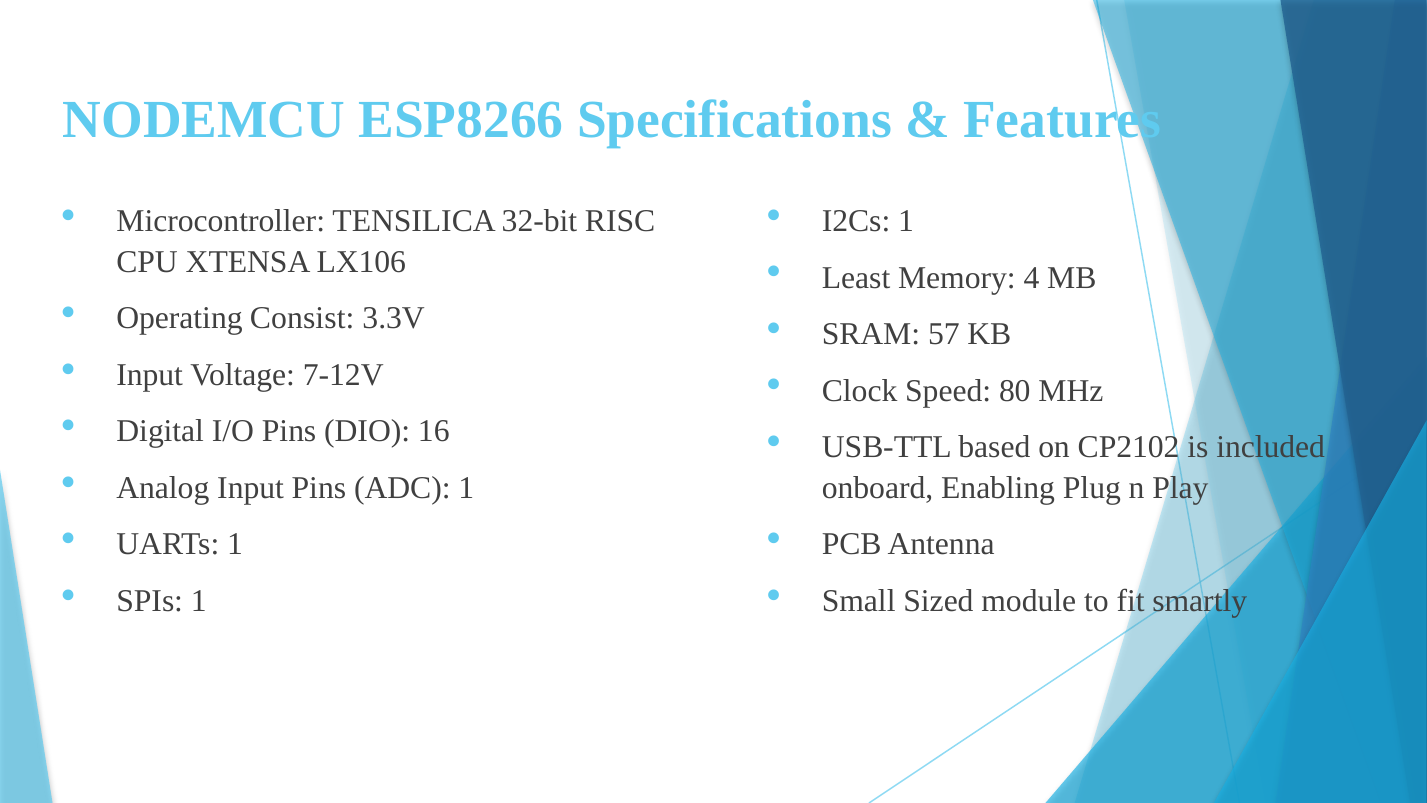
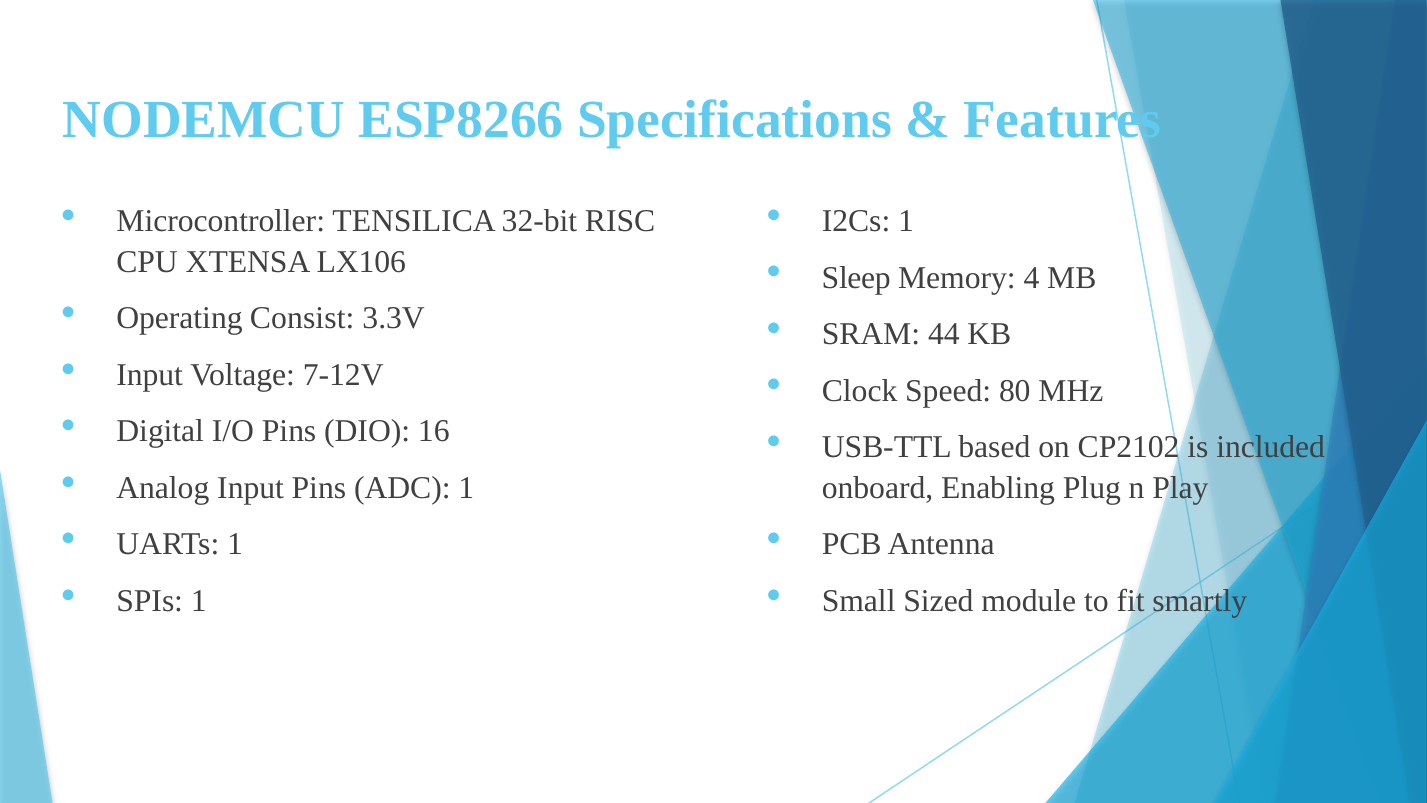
Least: Least -> Sleep (856, 278)
57: 57 -> 44 (944, 334)
